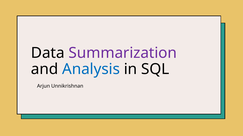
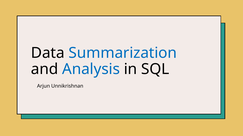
Summarization colour: purple -> blue (123, 53)
